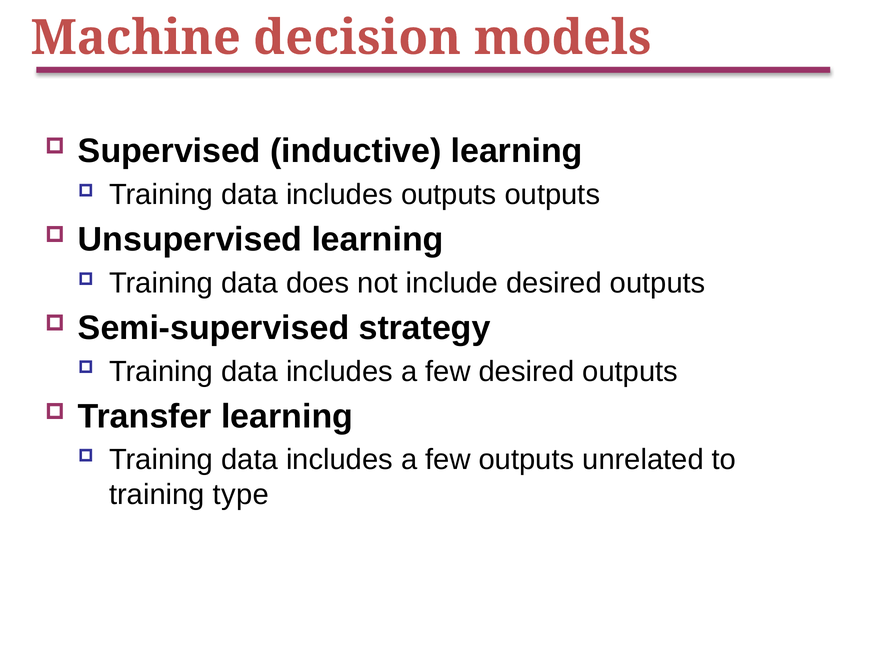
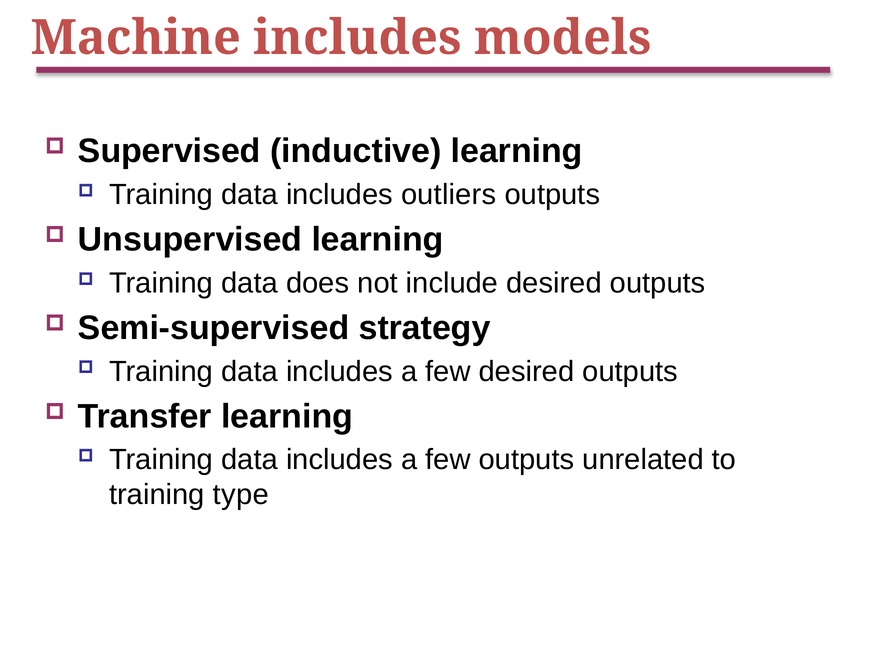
Machine decision: decision -> includes (357, 38)
includes outputs: outputs -> outliers (449, 194)
